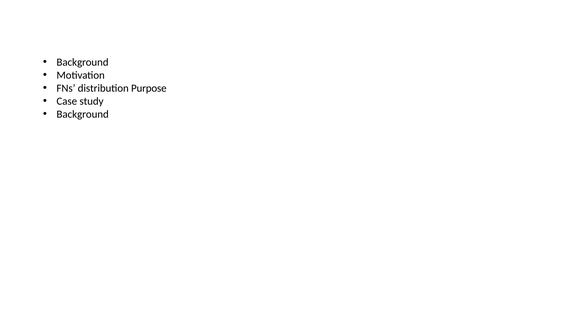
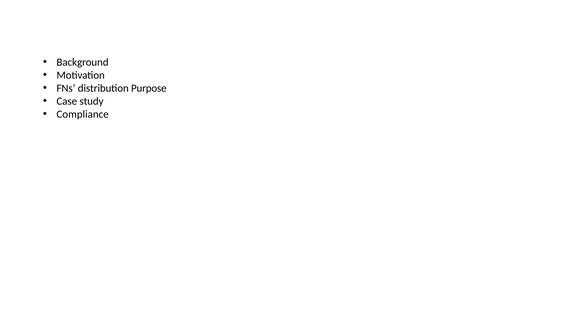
Background: Background -> Compliance (83, 114)
